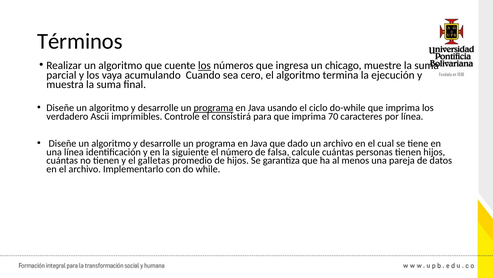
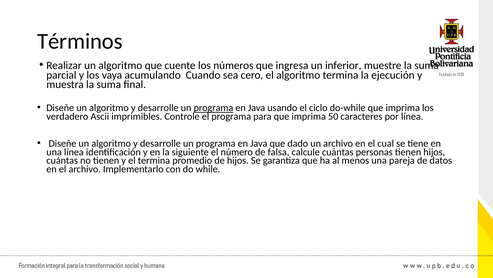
los underline: present -> none (204, 65)
chicago: chicago -> inferior (343, 65)
el consistirá: consistirá -> programa (231, 116)
70: 70 -> 50 (333, 116)
el galletas: galletas -> termina (154, 160)
